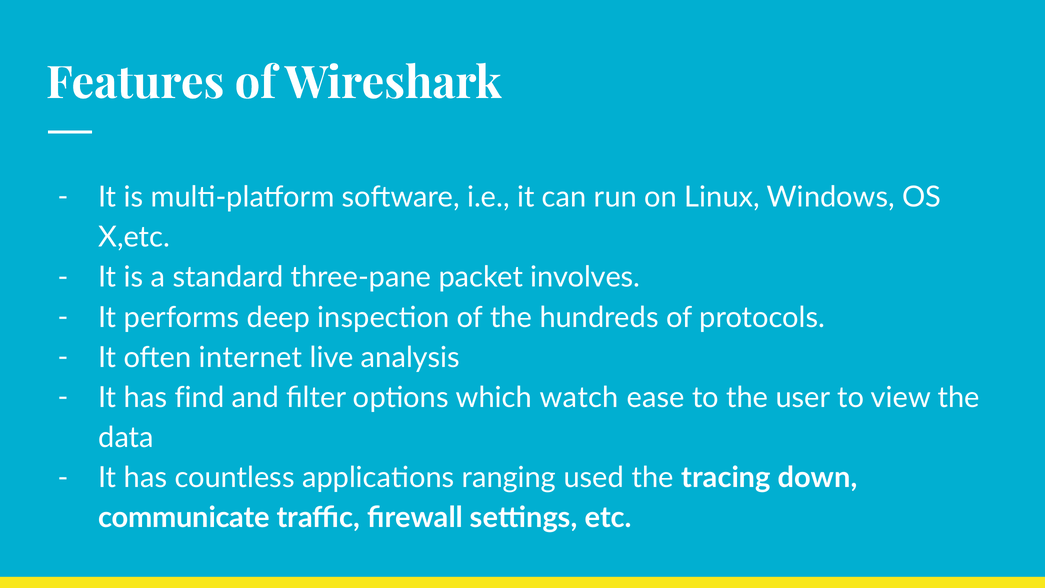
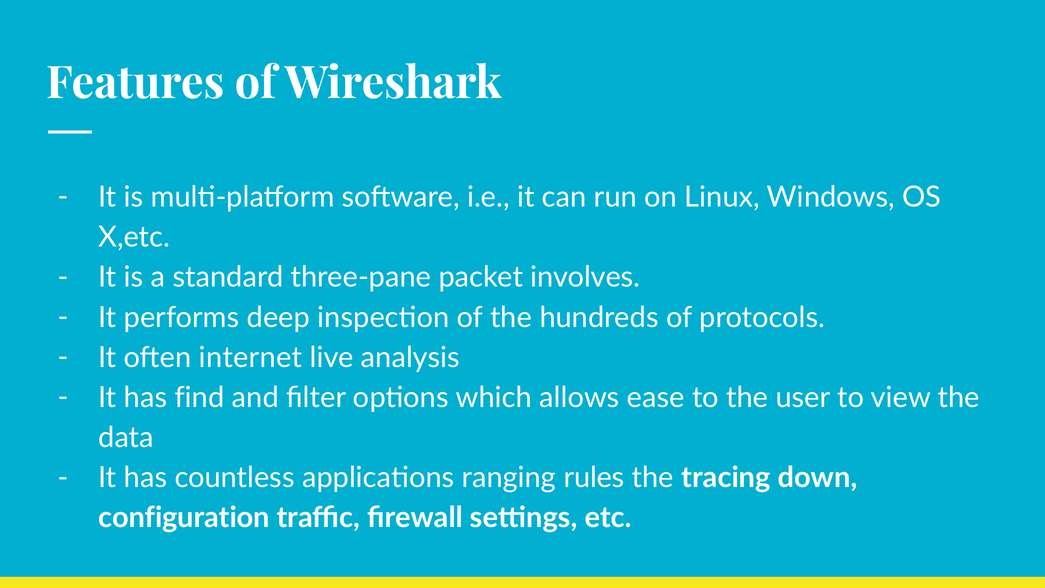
watch: watch -> allows (579, 398)
used: used -> rules (594, 478)
communicate: communicate -> configuration (184, 518)
